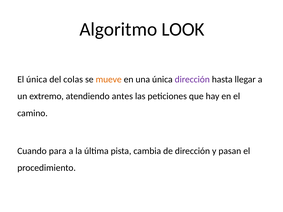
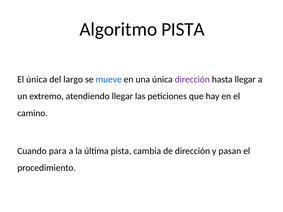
Algoritmo LOOK: LOOK -> PISTA (183, 29)
colas: colas -> largo (73, 79)
mueve colour: orange -> blue (109, 79)
atendiendo antes: antes -> llegar (122, 96)
